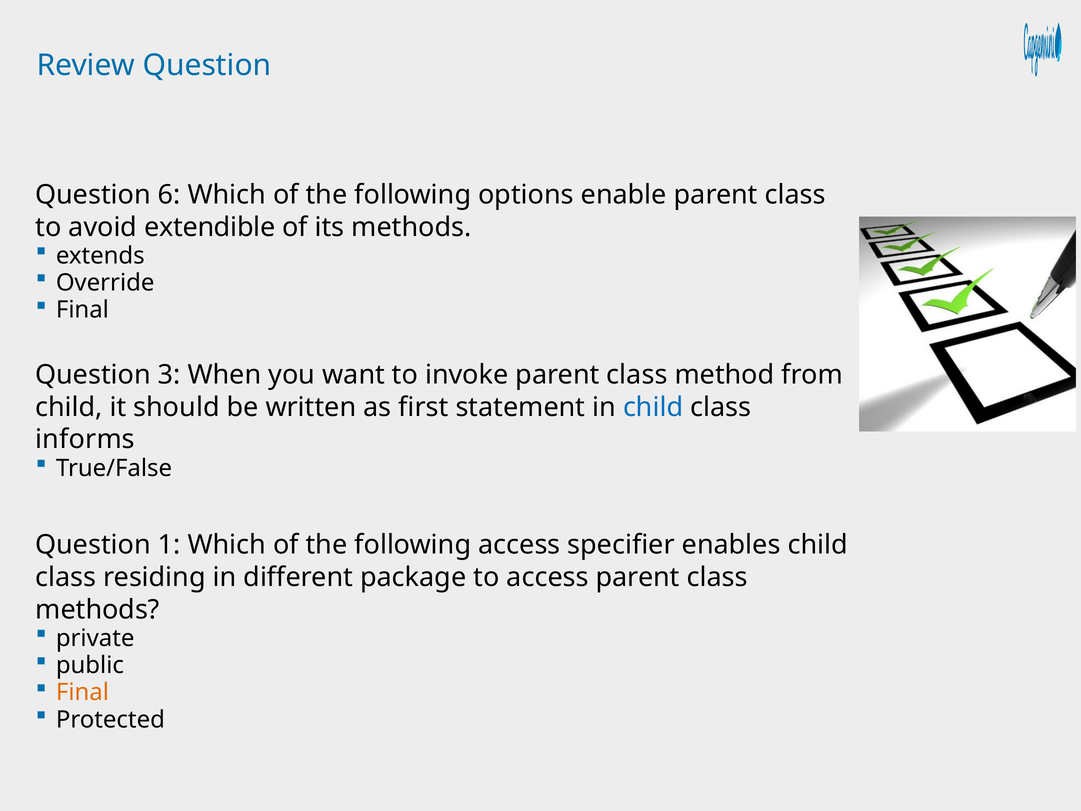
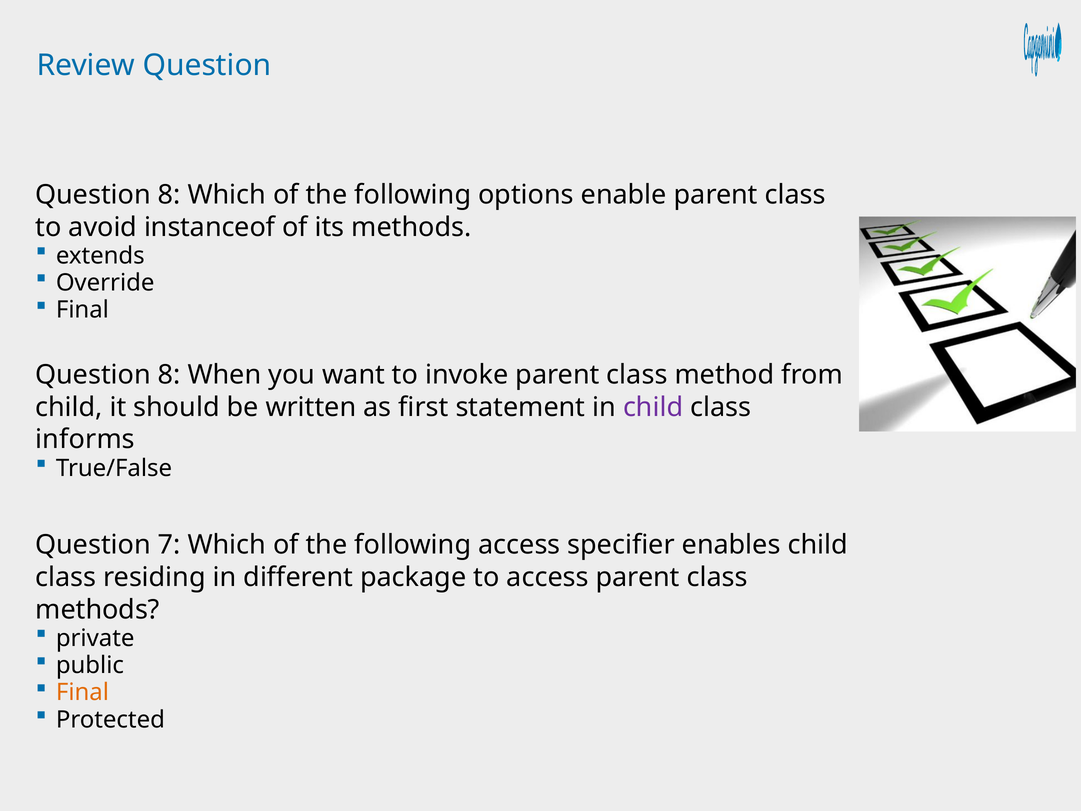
6: 6 -> 8 (169, 195)
extendible: extendible -> instanceof (210, 227)
3: 3 -> 8 (169, 375)
child colour: blue -> purple (653, 407)
1: 1 -> 7 (169, 545)
